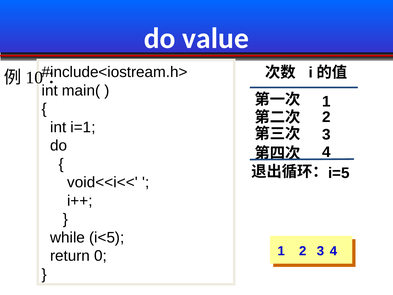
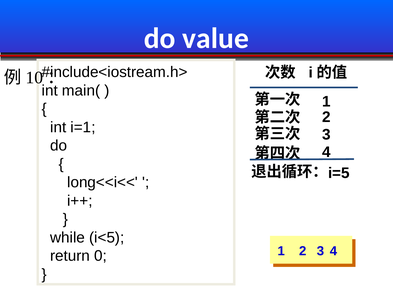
void<<i<<: void<<i<< -> long<<i<< (103, 182)
